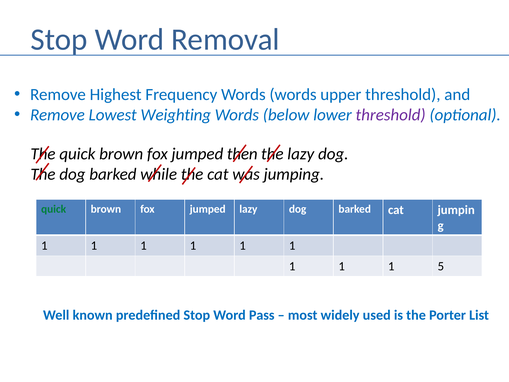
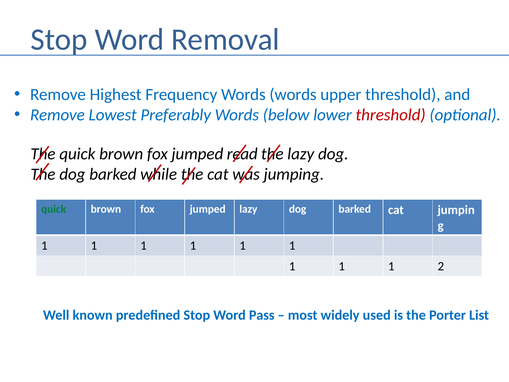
Weighting: Weighting -> Preferably (176, 115)
threshold colour: purple -> red (391, 115)
then: then -> read (242, 154)
5: 5 -> 2 (441, 266)
